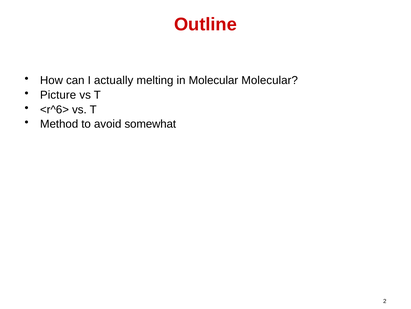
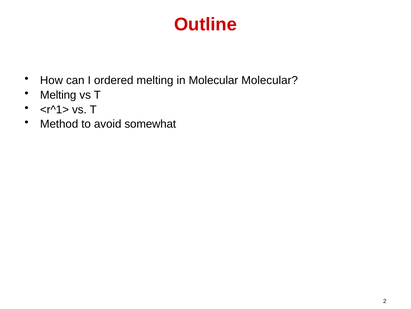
actually: actually -> ordered (114, 80)
Picture: Picture -> Melting (58, 95)
<r^6>: <r^6> -> <r^1> (55, 109)
